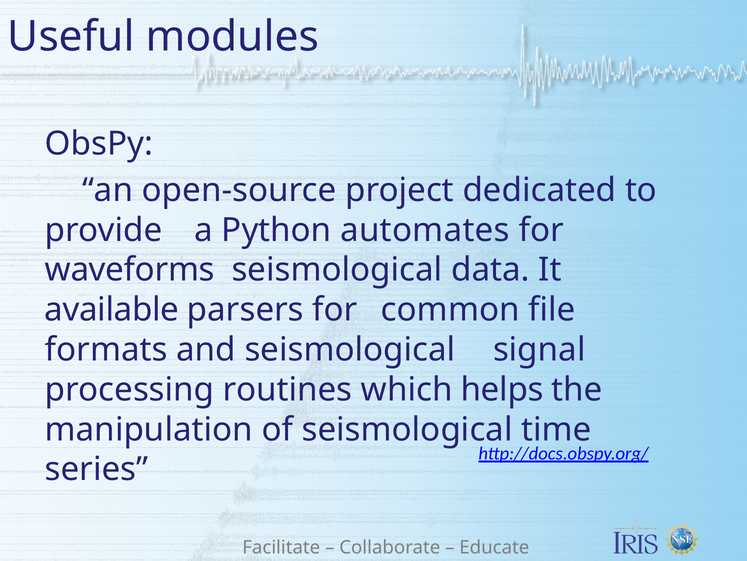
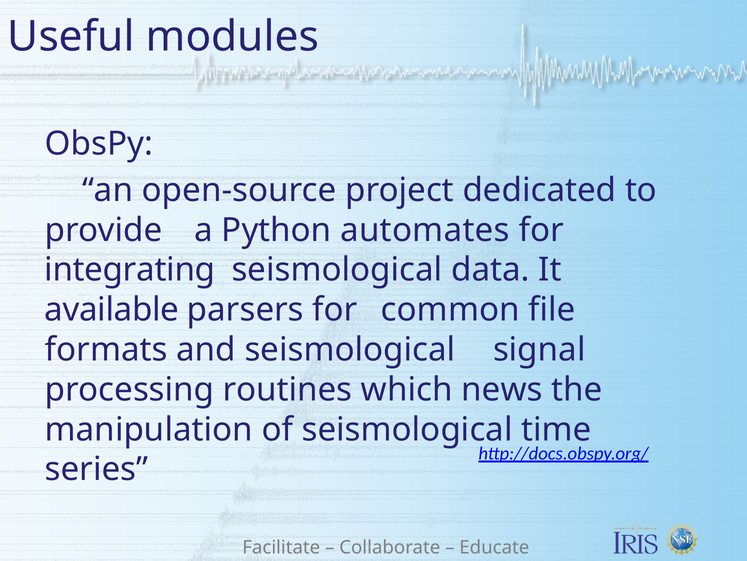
waveforms: waveforms -> integrating (130, 270)
helps: helps -> news (502, 389)
